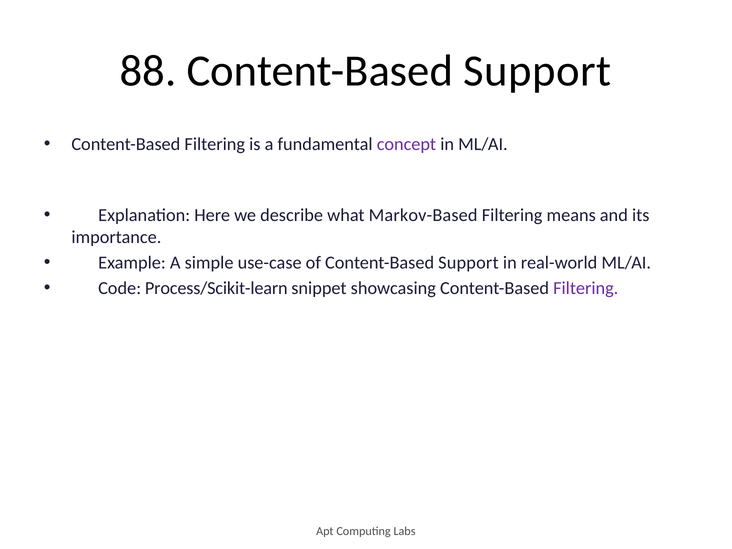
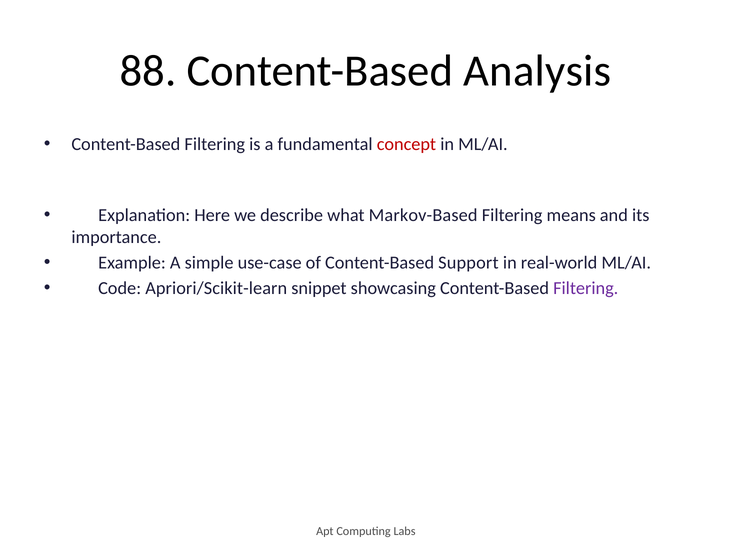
88 Content-Based Support: Support -> Analysis (537, 71)
concept colour: purple -> red (406, 144)
Process/Scikit-learn: Process/Scikit-learn -> Apriori/Scikit-learn (216, 288)
